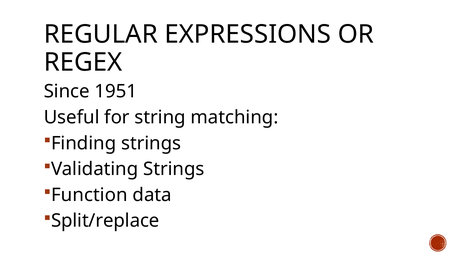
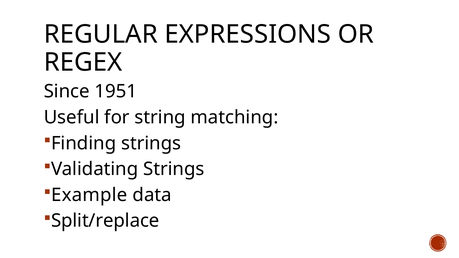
Function: Function -> Example (89, 195)
